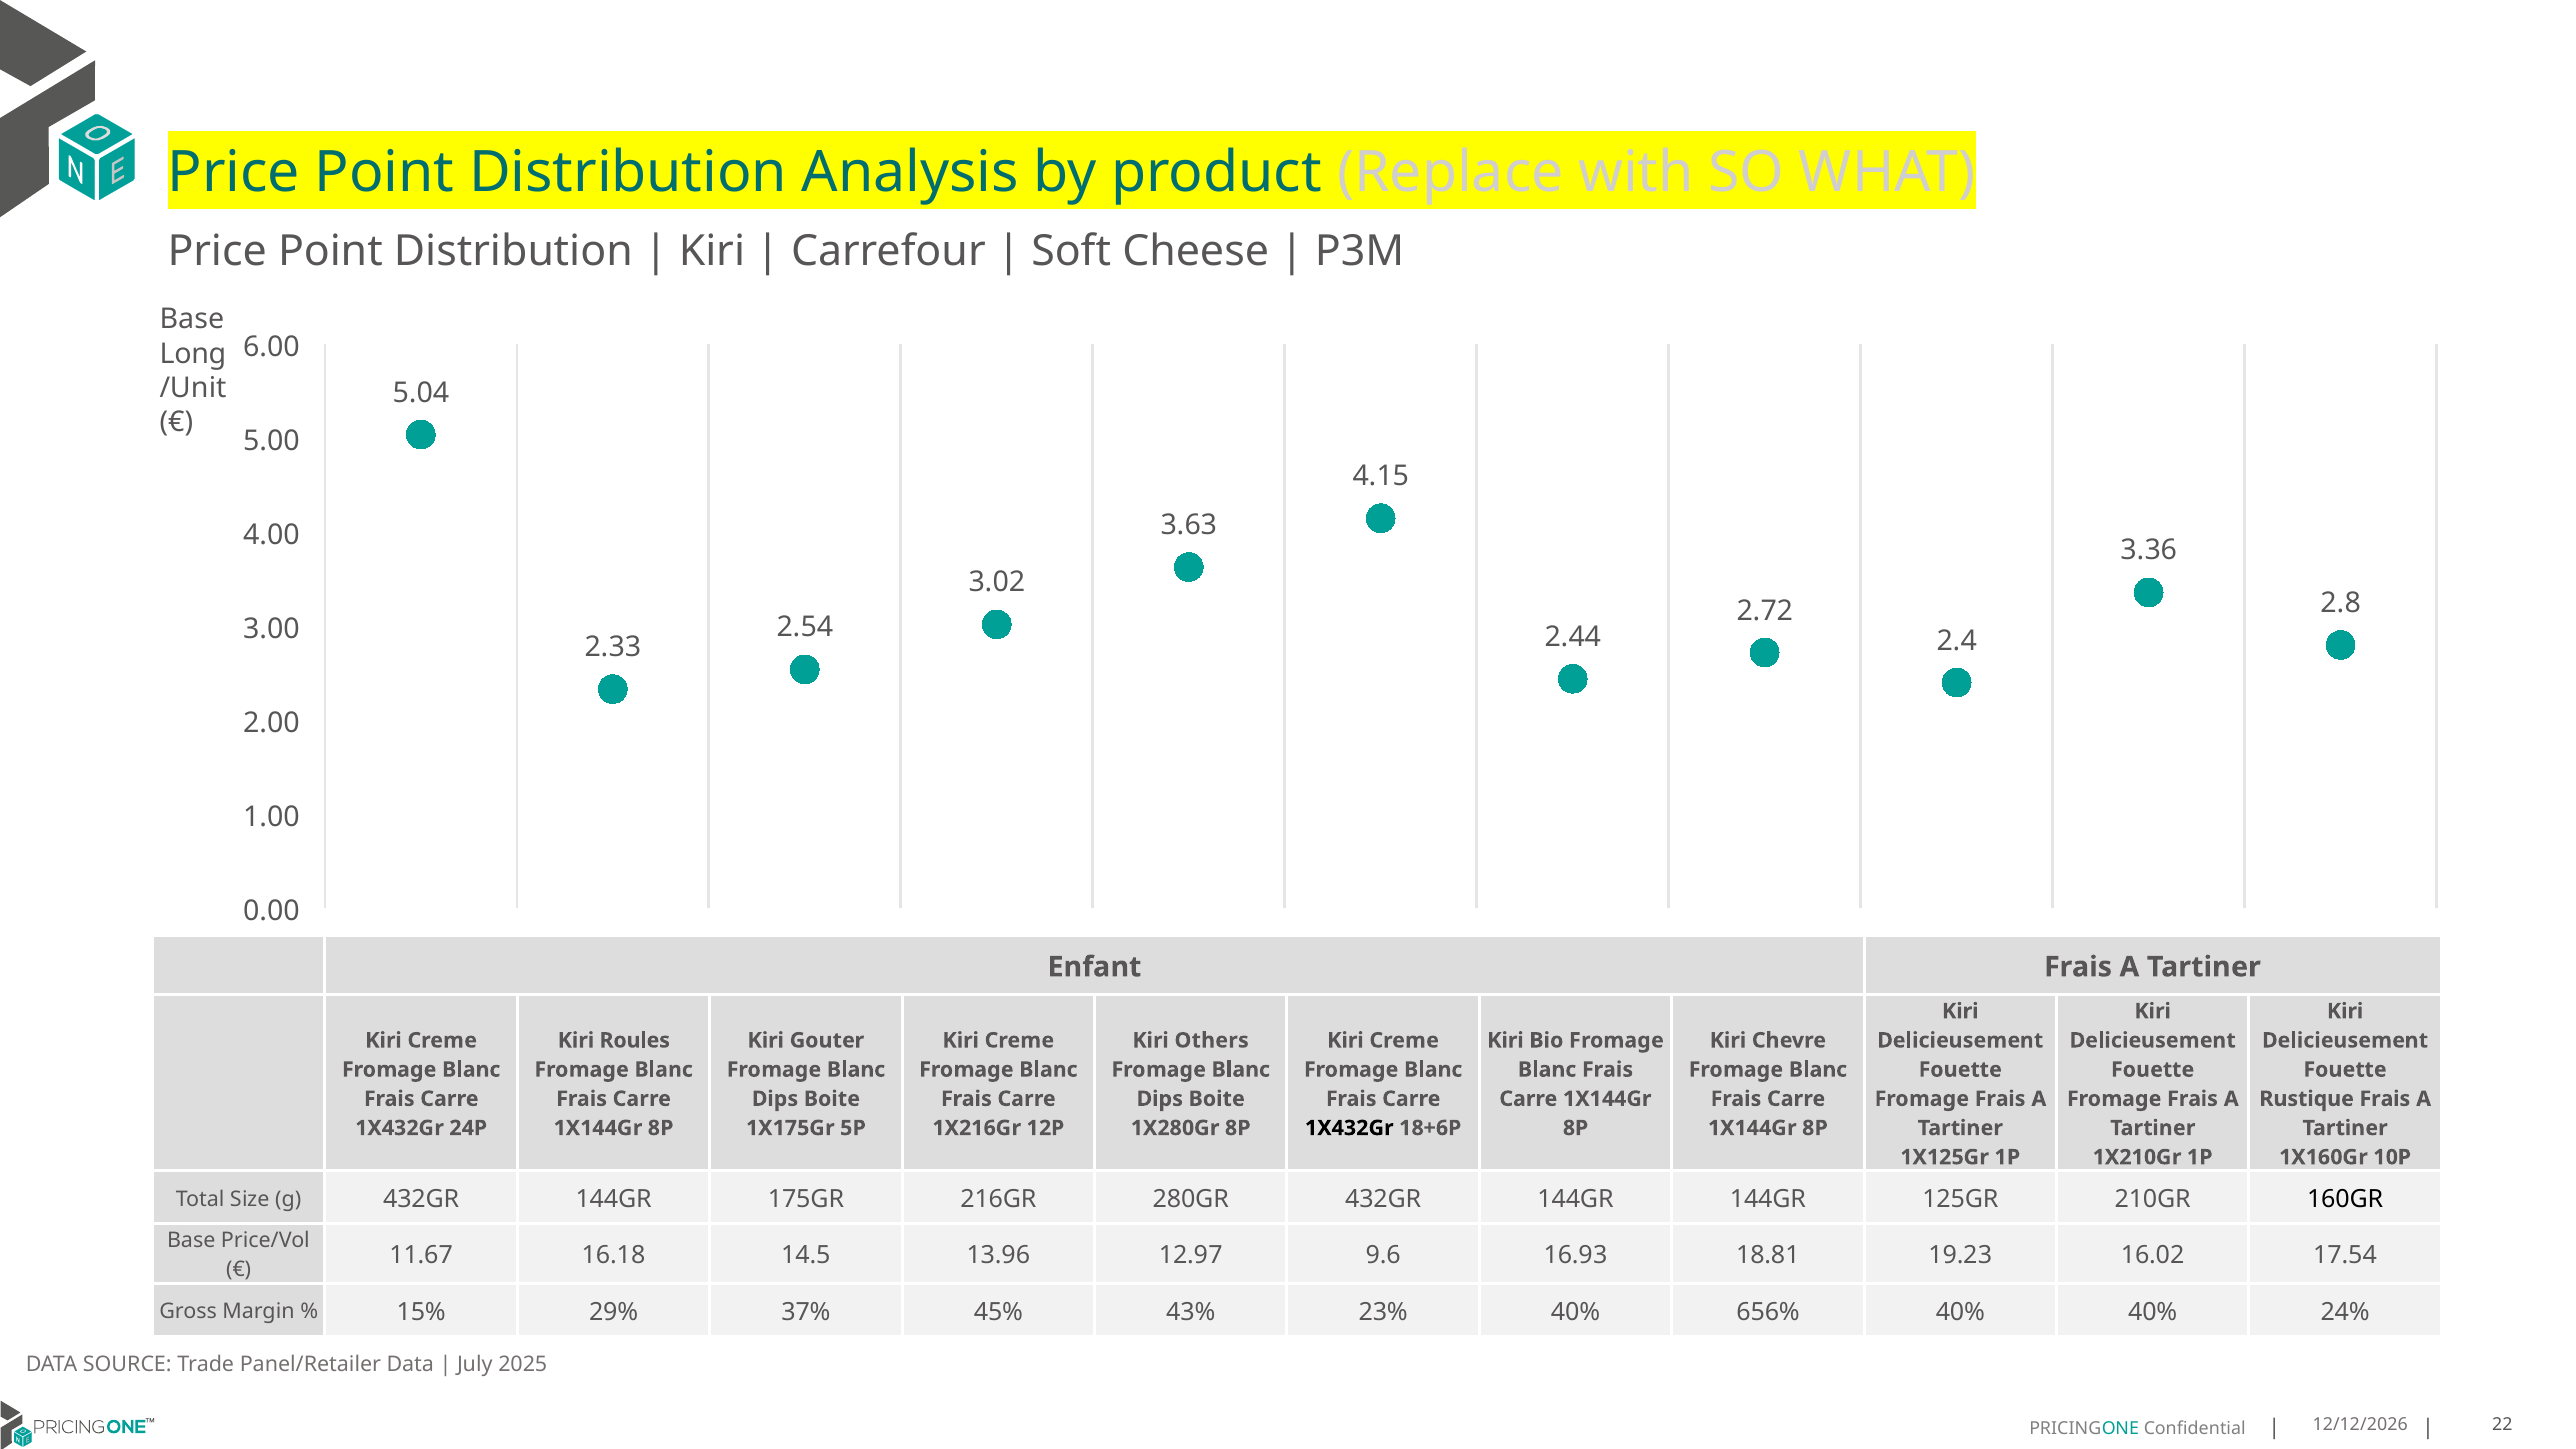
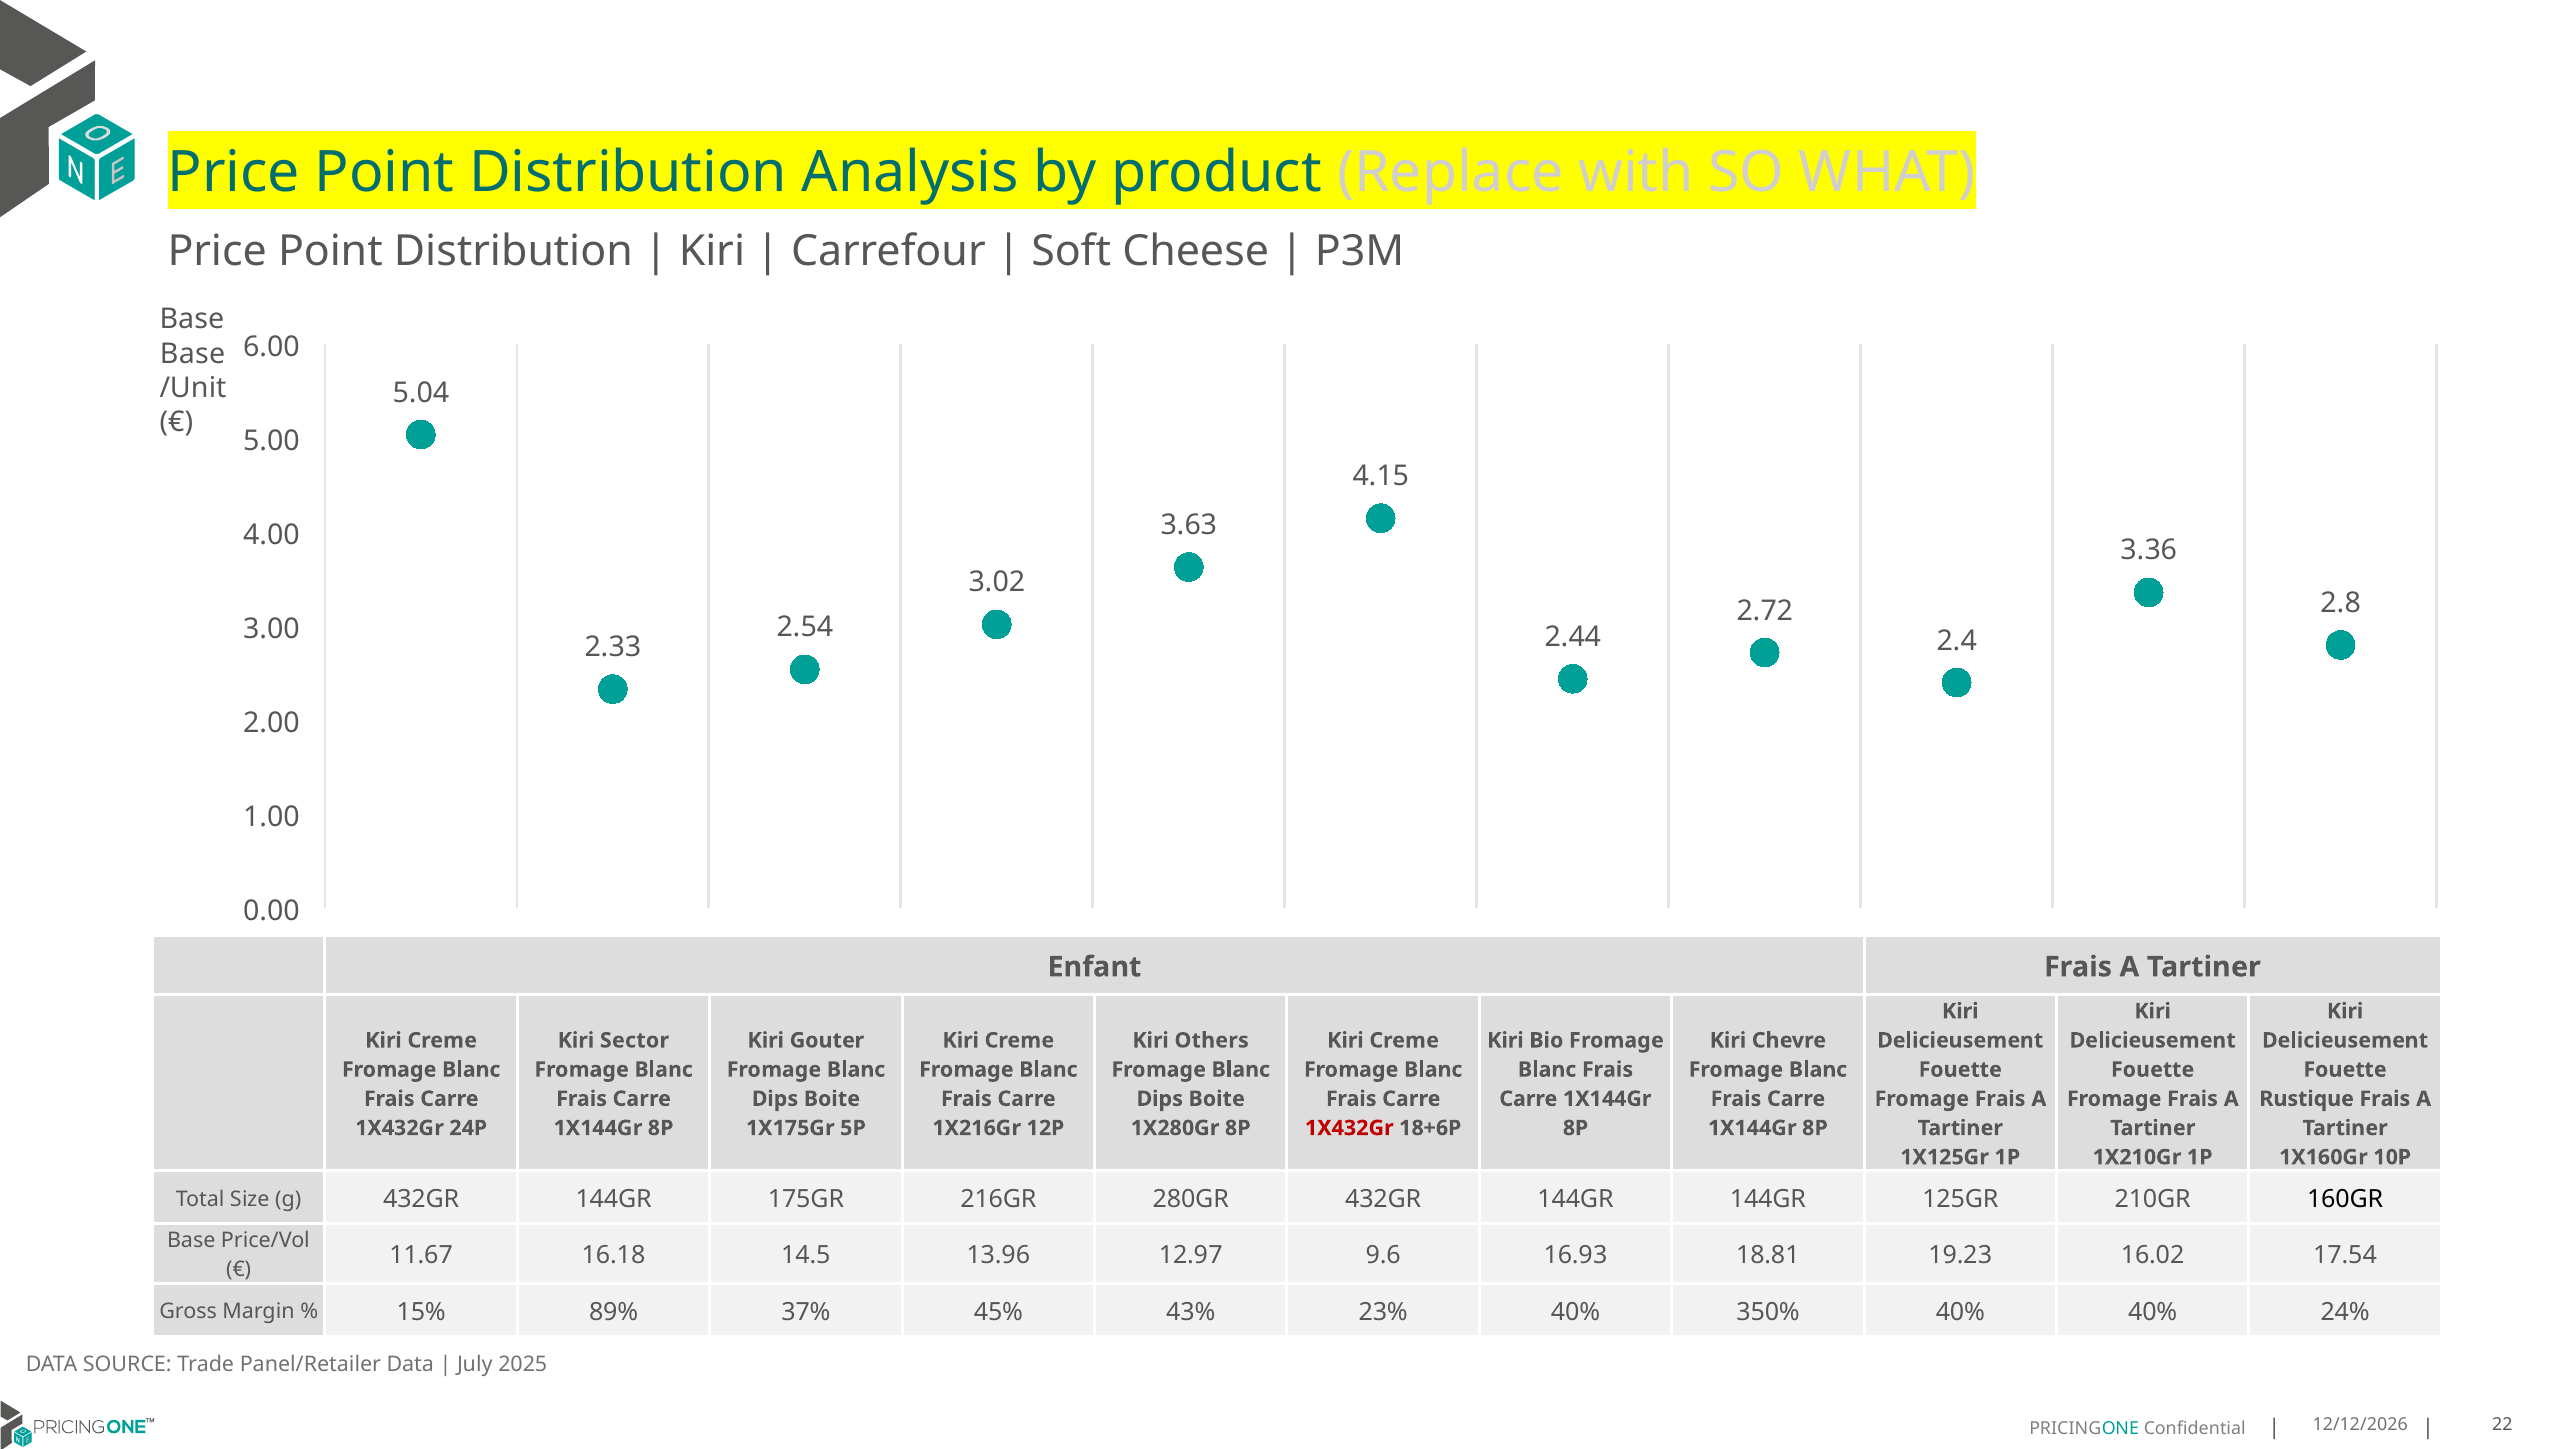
Long: Long -> Base (193, 354)
Roules: Roules -> Sector (634, 1040)
1X432Gr colour: black -> red (1349, 1128)
29%: 29% -> 89% (614, 1312)
656%: 656% -> 350% (1768, 1312)
